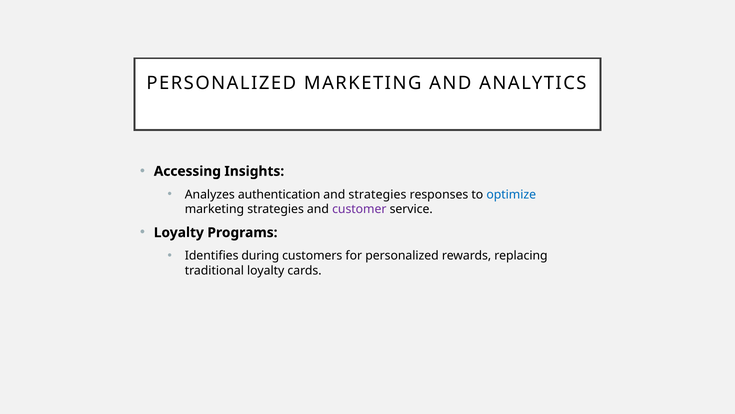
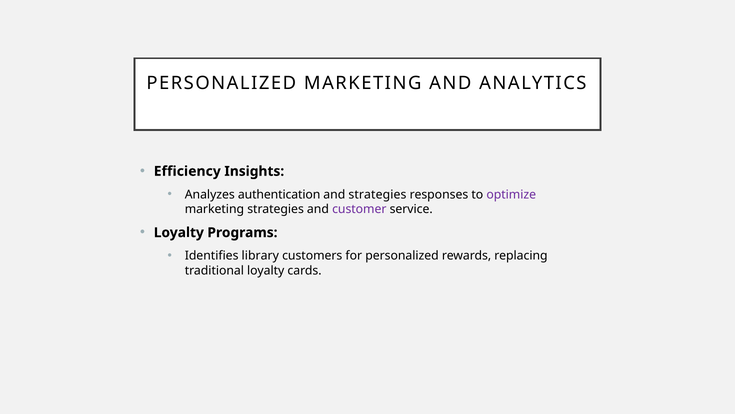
Accessing: Accessing -> Efficiency (187, 171)
optimize colour: blue -> purple (511, 194)
during: during -> library (260, 255)
